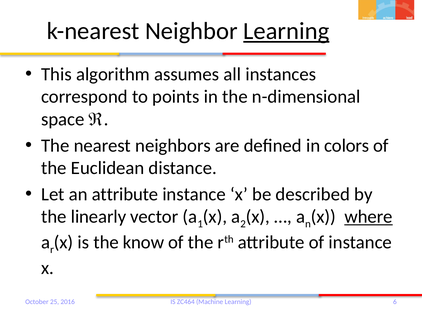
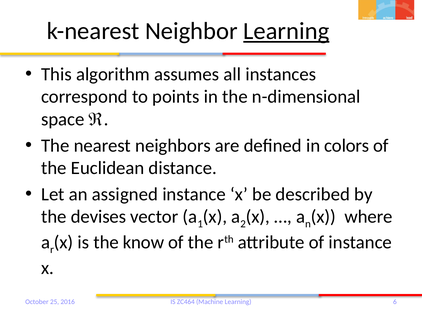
an attribute: attribute -> assigned (125, 195)
linearly: linearly -> devises (98, 217)
where underline: present -> none (368, 217)
